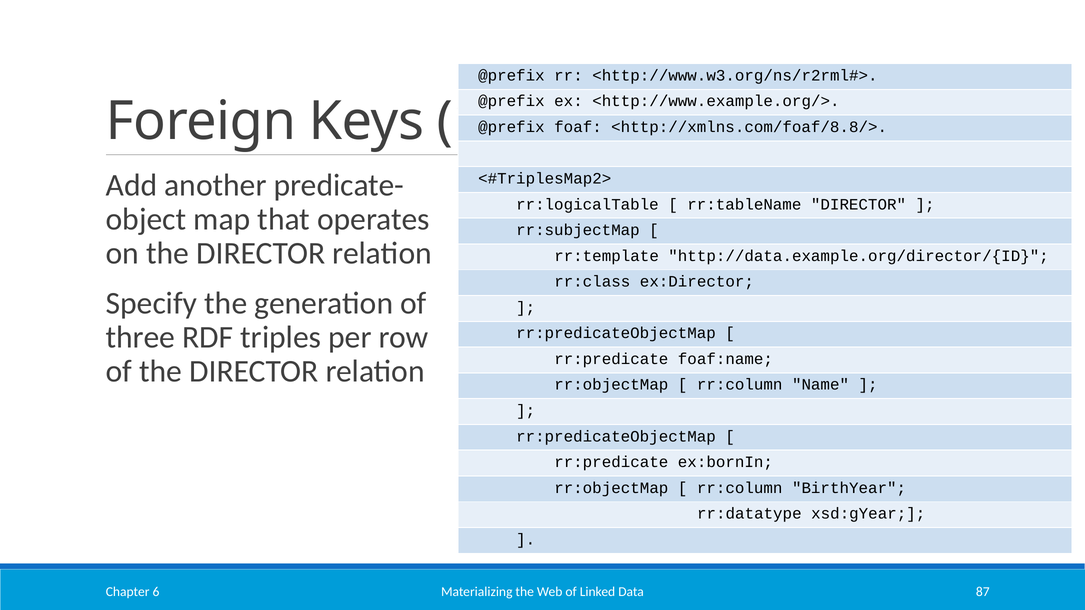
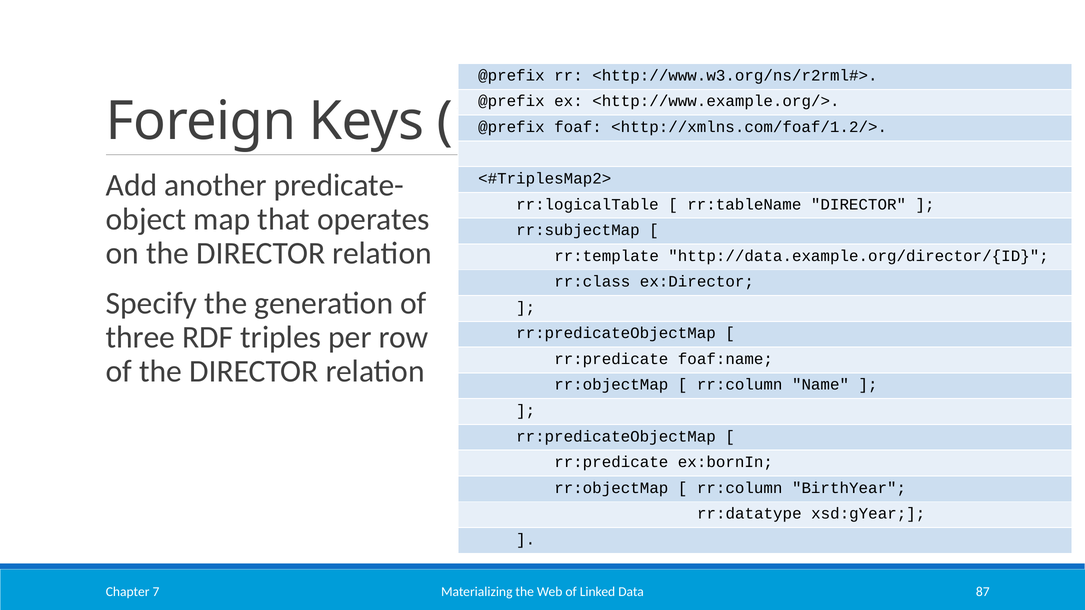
<http://xmlns.com/foaf/8.8/>: <http://xmlns.com/foaf/8.8/> -> <http://xmlns.com/foaf/1.2/> (749, 127)
6: 6 -> 7 (156, 592)
